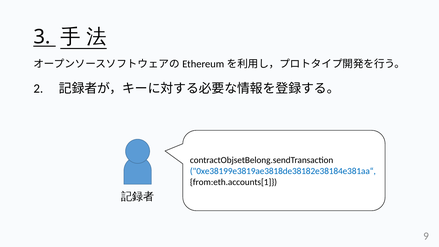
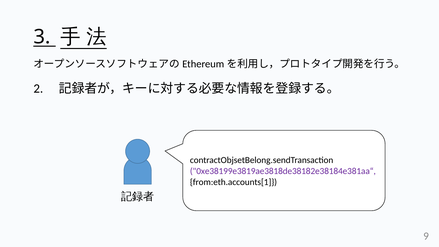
0xe38199e3819ae3818de38182e38184e381aa“ colour: blue -> purple (283, 171)
